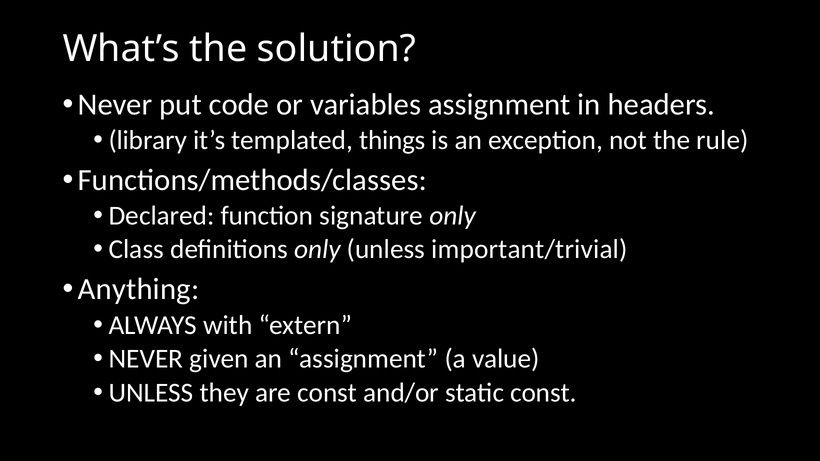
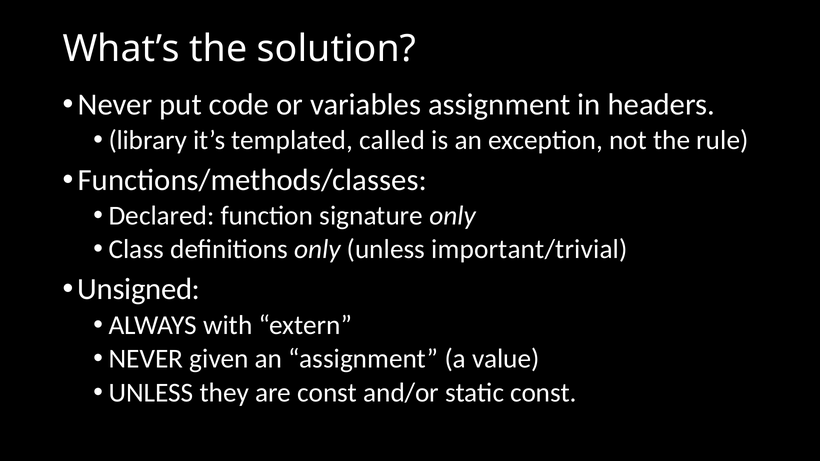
things: things -> called (392, 140)
Anything: Anything -> Unsigned (139, 289)
